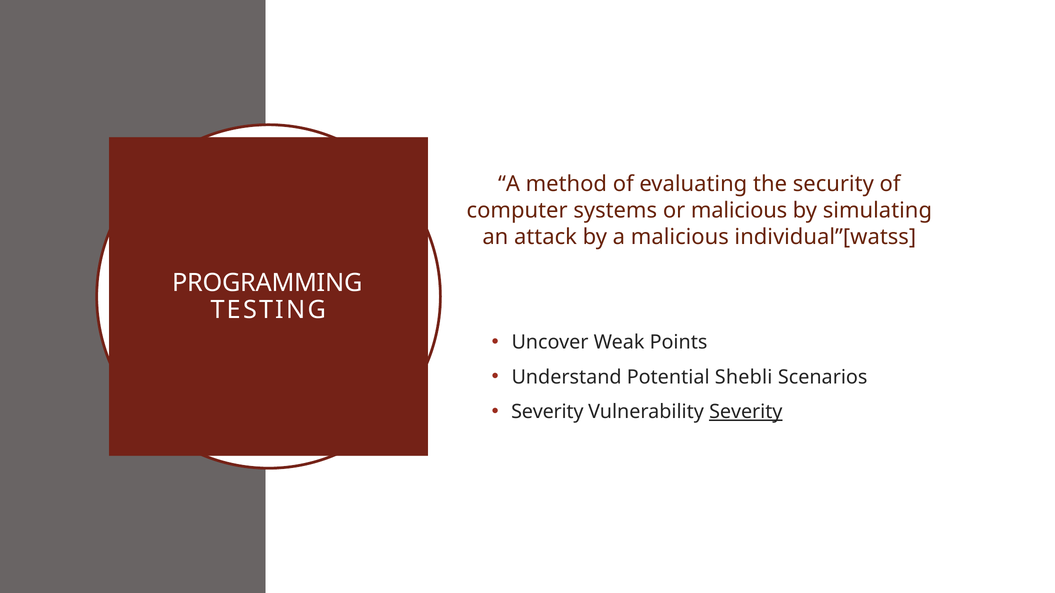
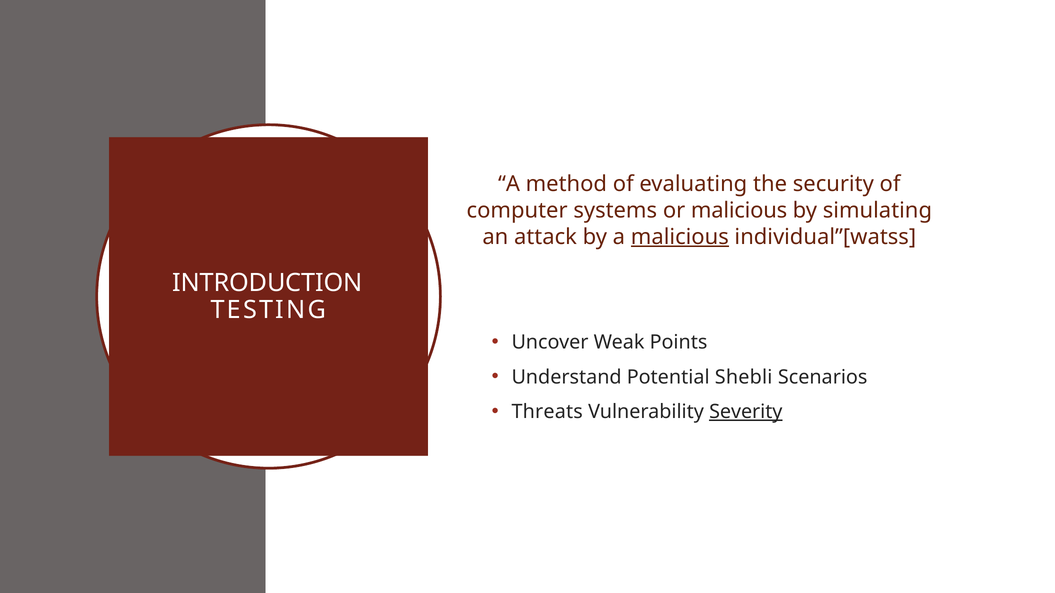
malicious underline: none -> present (680, 237)
PROGRAMMING: PROGRAMMING -> INTRODUCTION (267, 283)
Severity: Severity -> Threats (547, 412)
